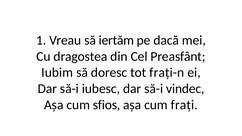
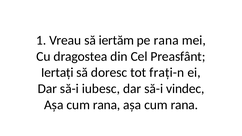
pe dacă: dacă -> rana (166, 40)
Iubim: Iubim -> Iertați (57, 73)
sfios: sfios -> rana (107, 105)
frați: frați -> rana (184, 105)
